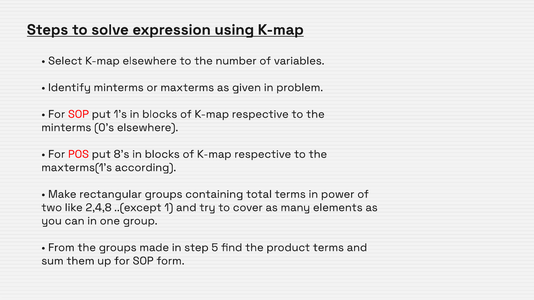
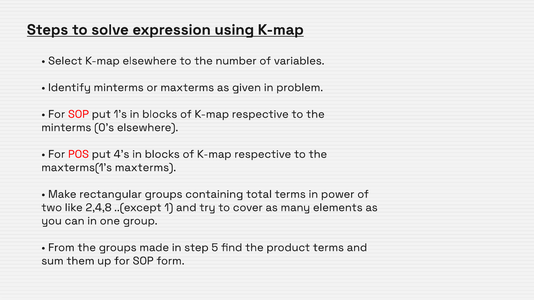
8's: 8's -> 4's (122, 154)
maxterms(1's according: according -> maxterms (145, 168)
